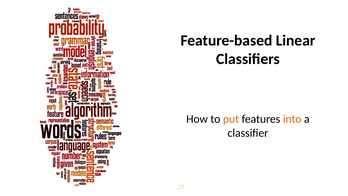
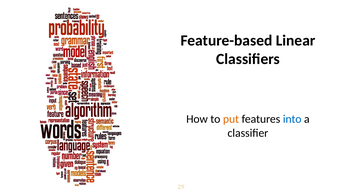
into colour: orange -> blue (292, 119)
